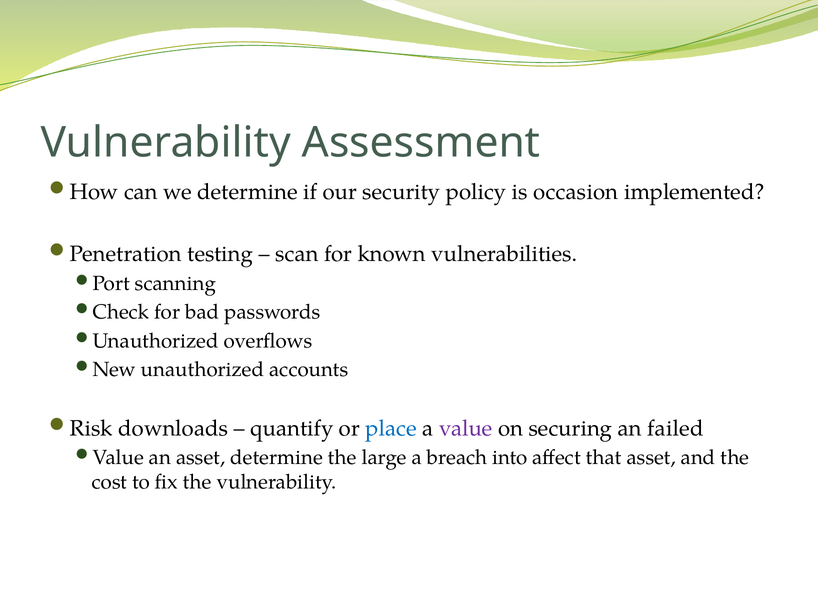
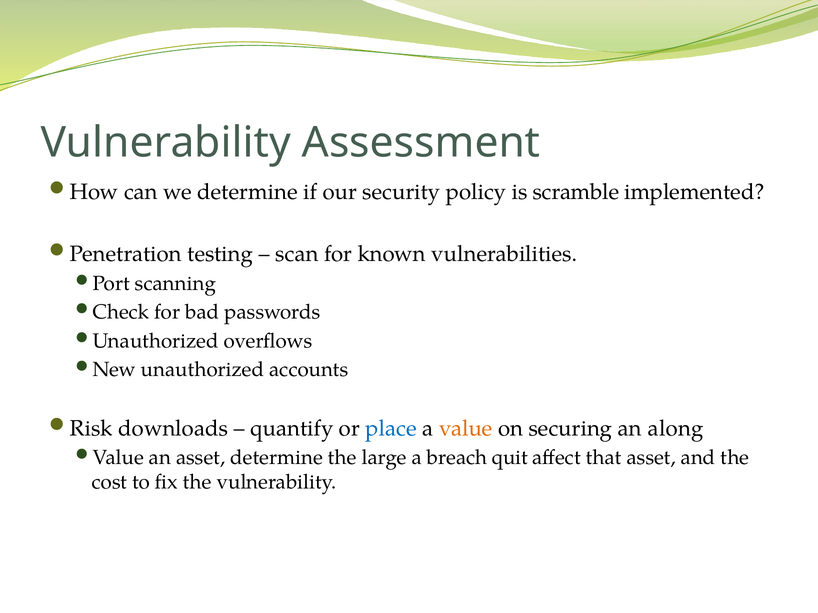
occasion: occasion -> scramble (576, 192)
value colour: purple -> orange (466, 429)
failed: failed -> along (676, 429)
into: into -> quit (510, 458)
